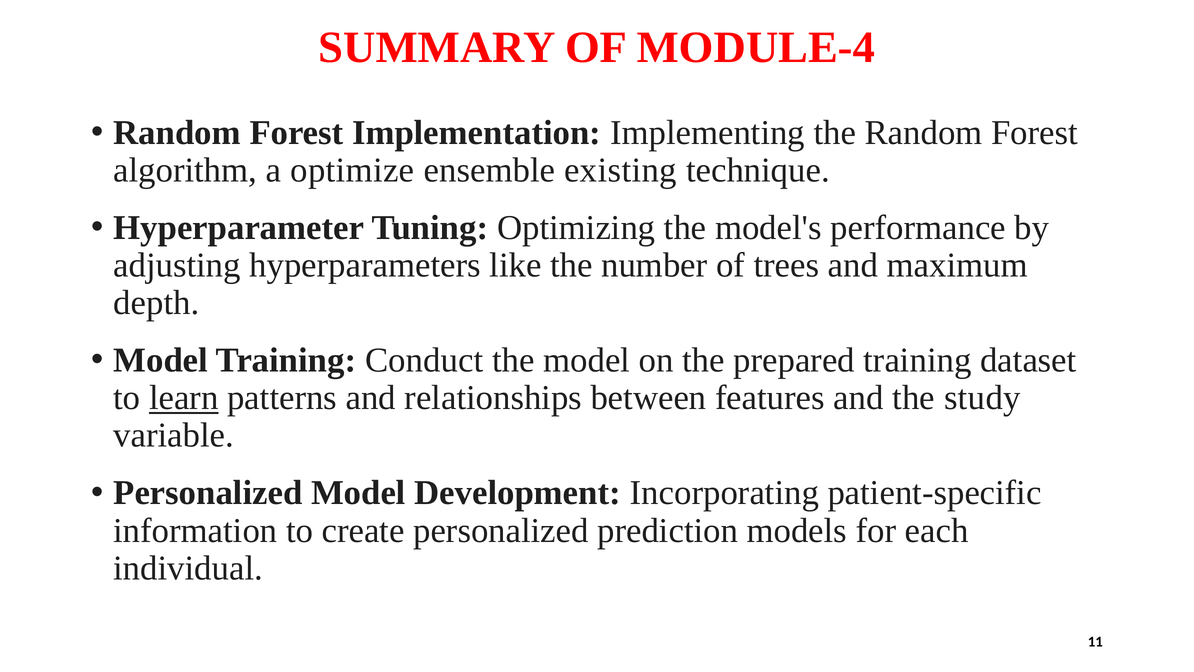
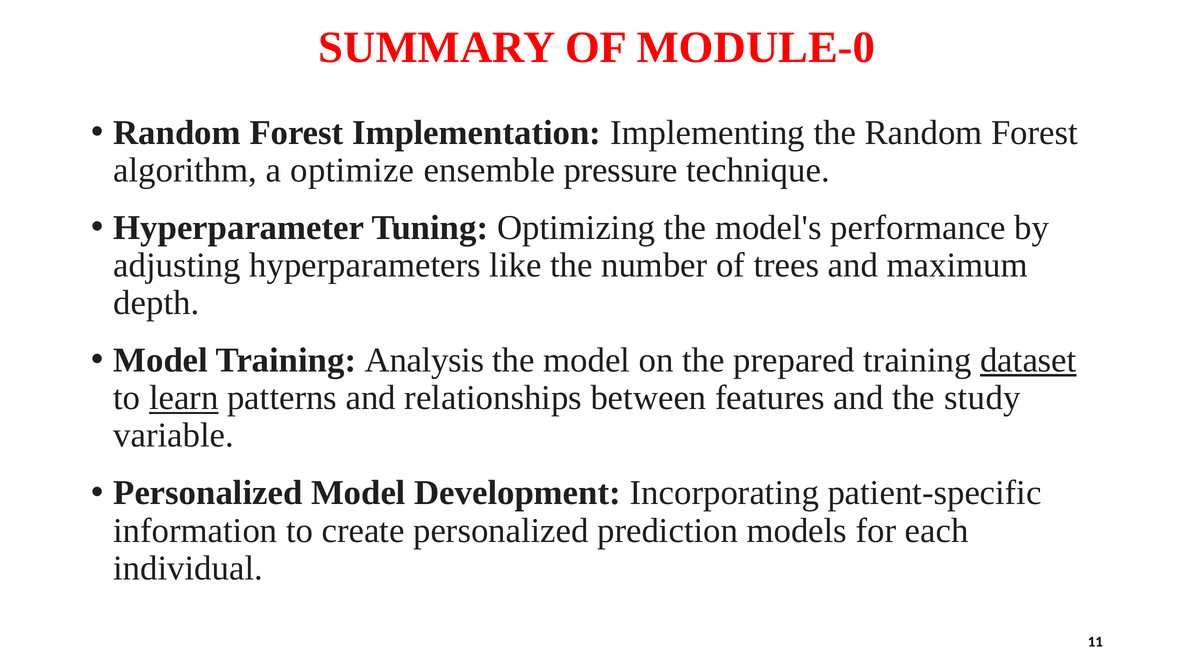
MODULE-4: MODULE-4 -> MODULE-0 (756, 47)
existing: existing -> pressure (621, 170)
Conduct: Conduct -> Analysis (425, 360)
dataset underline: none -> present (1028, 360)
